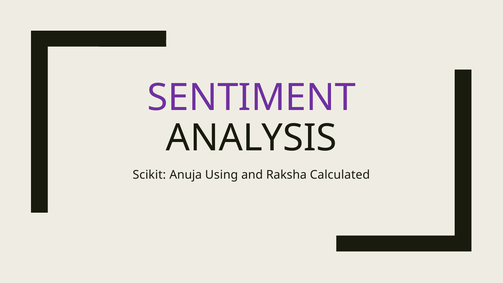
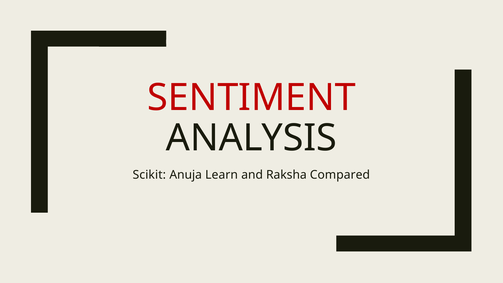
SENTIMENT colour: purple -> red (251, 98)
Using: Using -> Learn (222, 175)
Calculated: Calculated -> Compared (340, 175)
